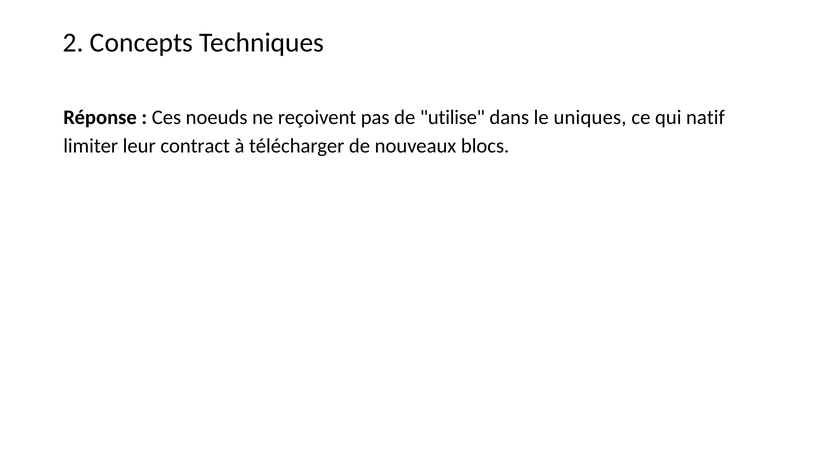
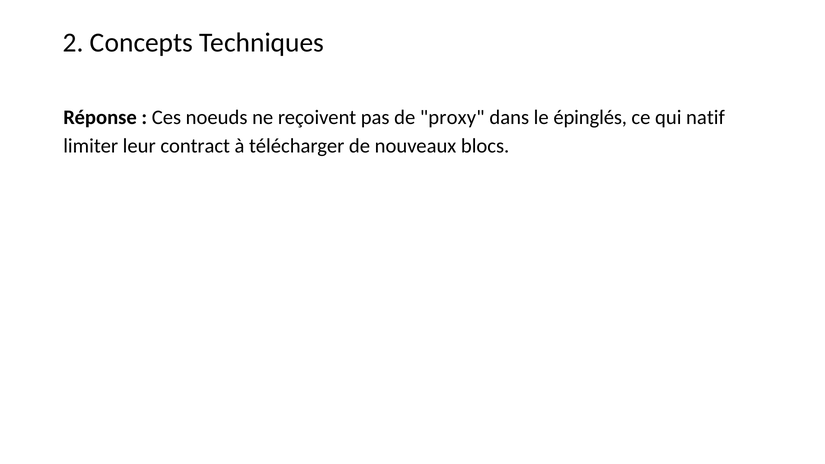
utilise: utilise -> proxy (452, 117)
uniques: uniques -> épinglés (590, 117)
